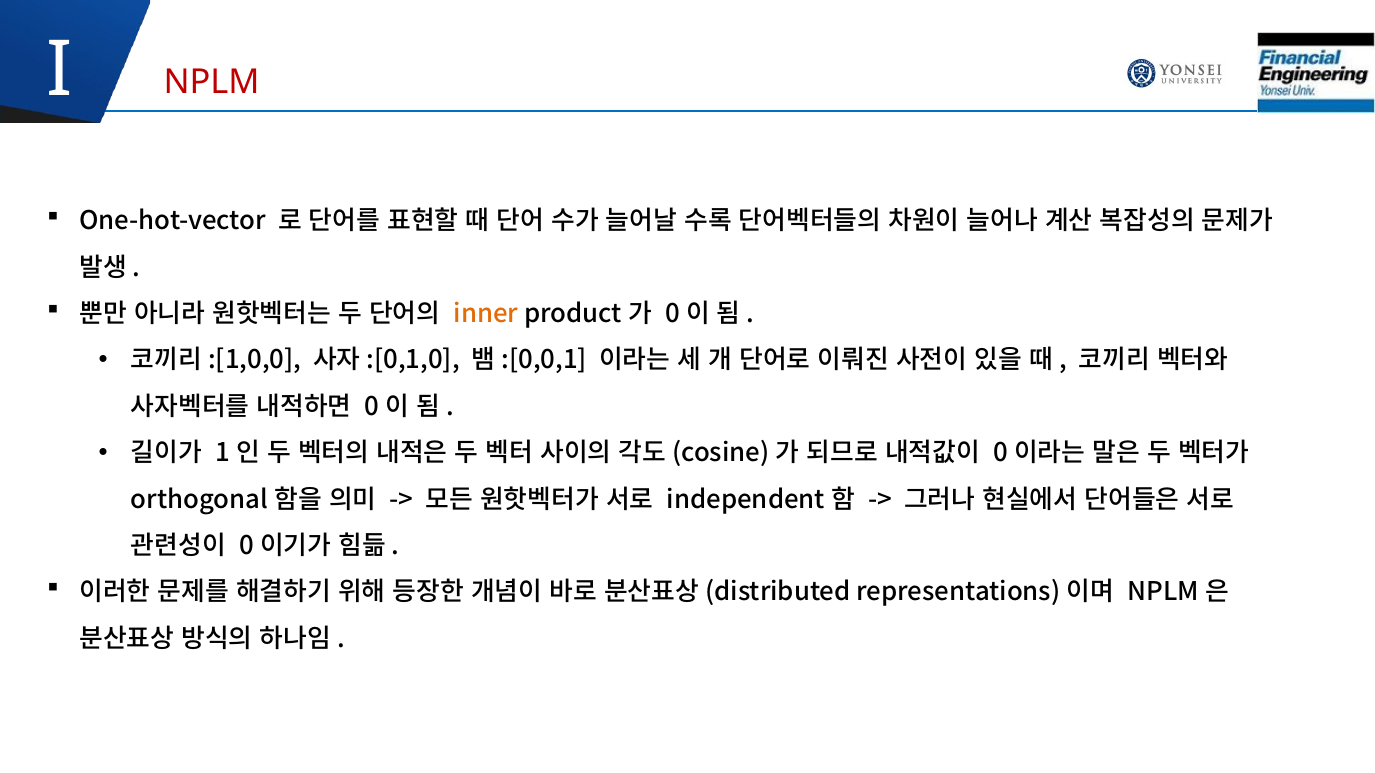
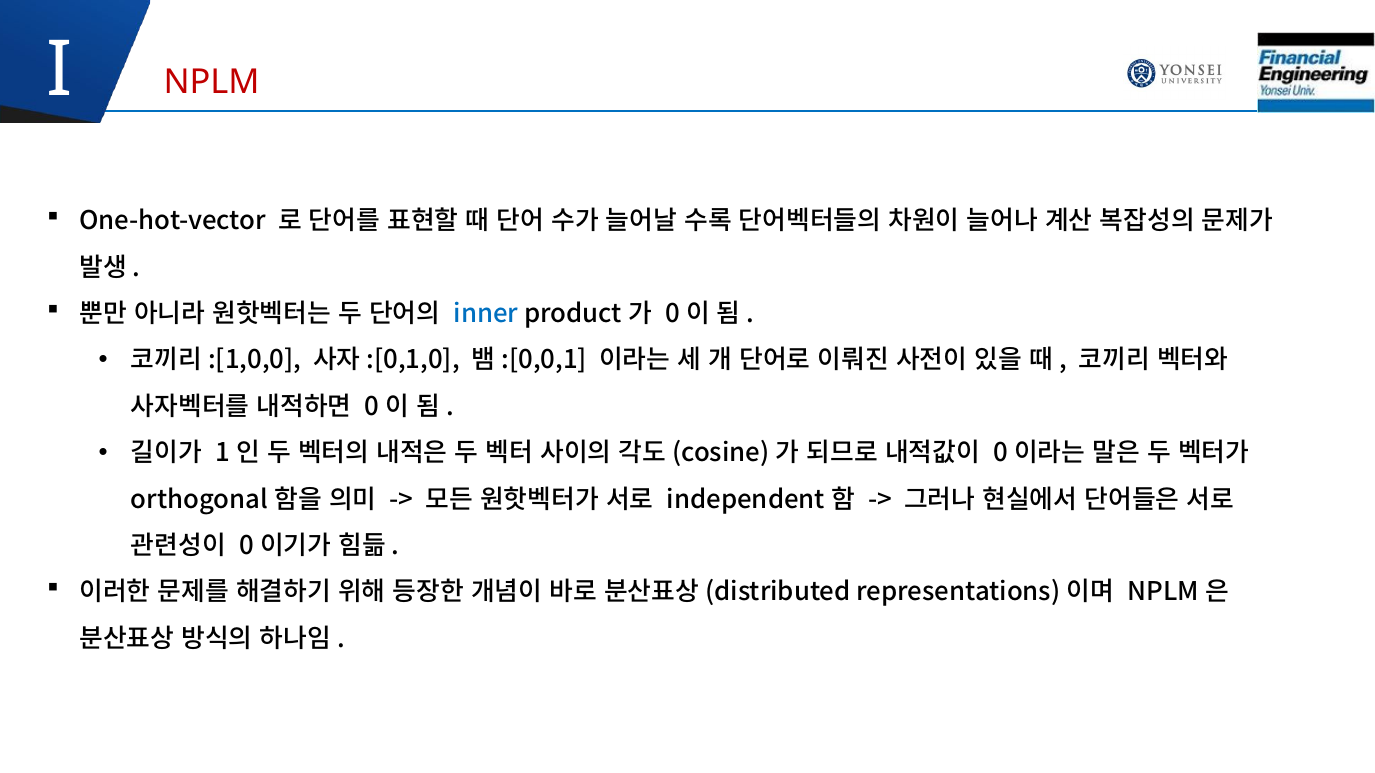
inner colour: orange -> blue (486, 314)
